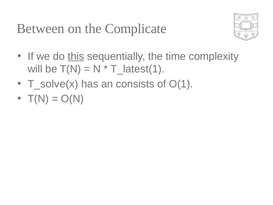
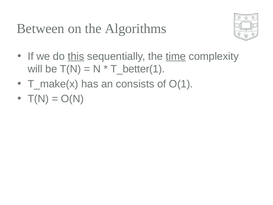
Complicate: Complicate -> Algorithms (136, 29)
time underline: none -> present (176, 56)
T_latest(1: T_latest(1 -> T_better(1 (138, 69)
T_solve(x: T_solve(x -> T_make(x (53, 84)
